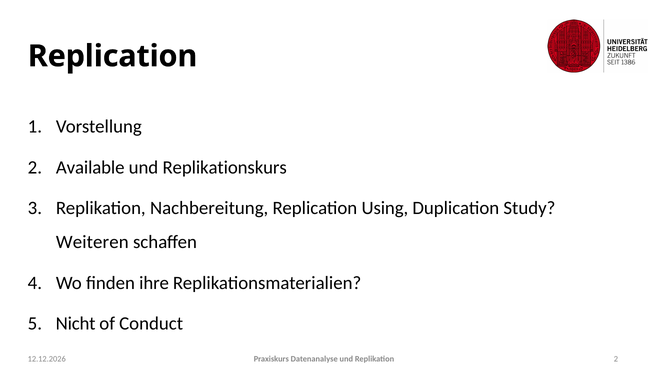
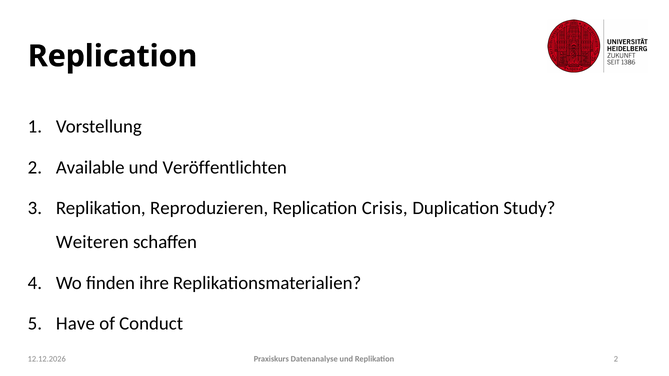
Replikationskurs: Replikationskurs -> Veröffentlichten (225, 167)
Nachbereitung: Nachbereitung -> Reproduzieren (209, 208)
Using: Using -> Crisis (385, 208)
Nicht: Nicht -> Have (75, 324)
